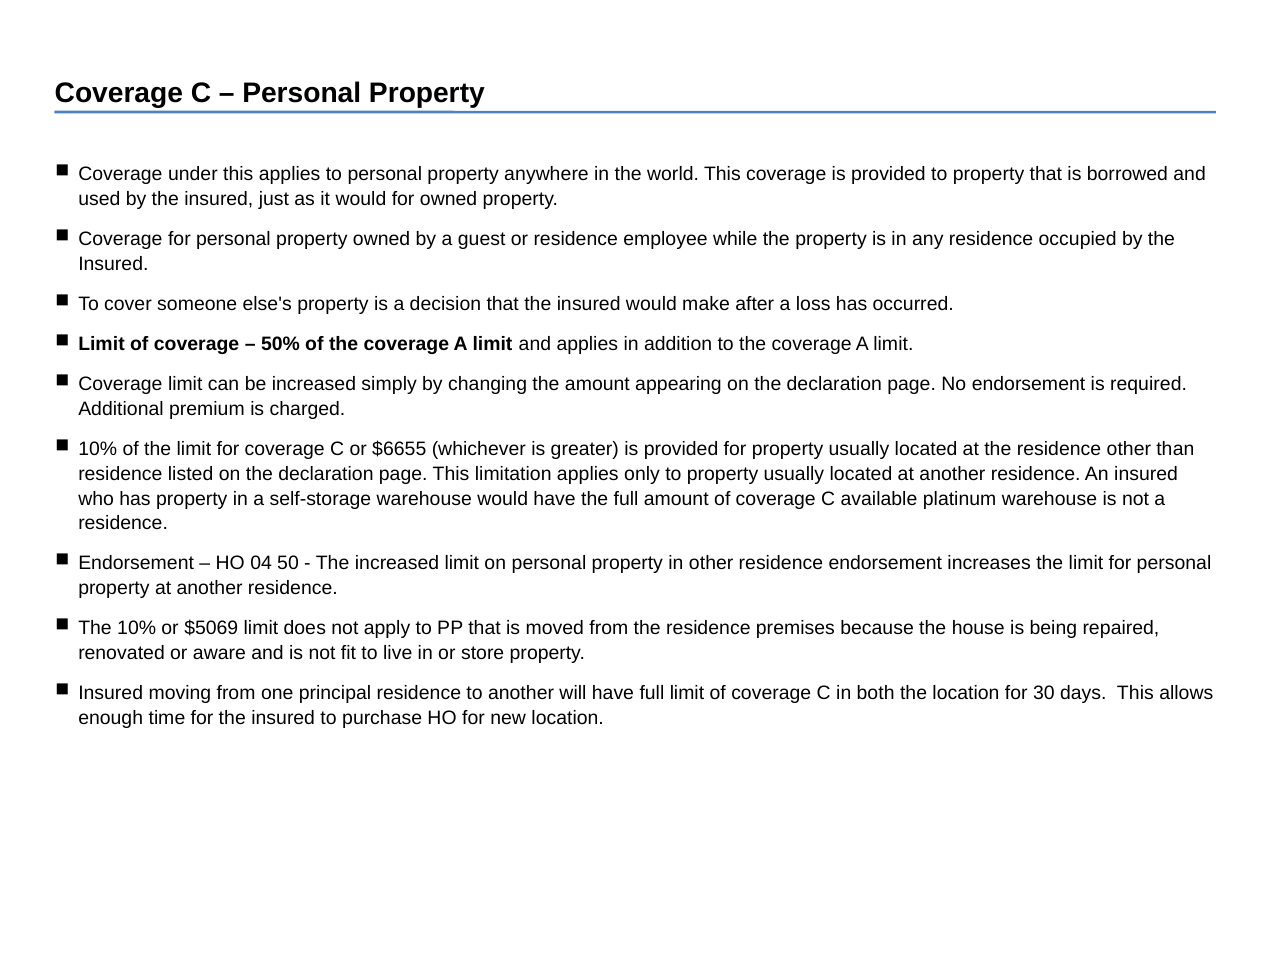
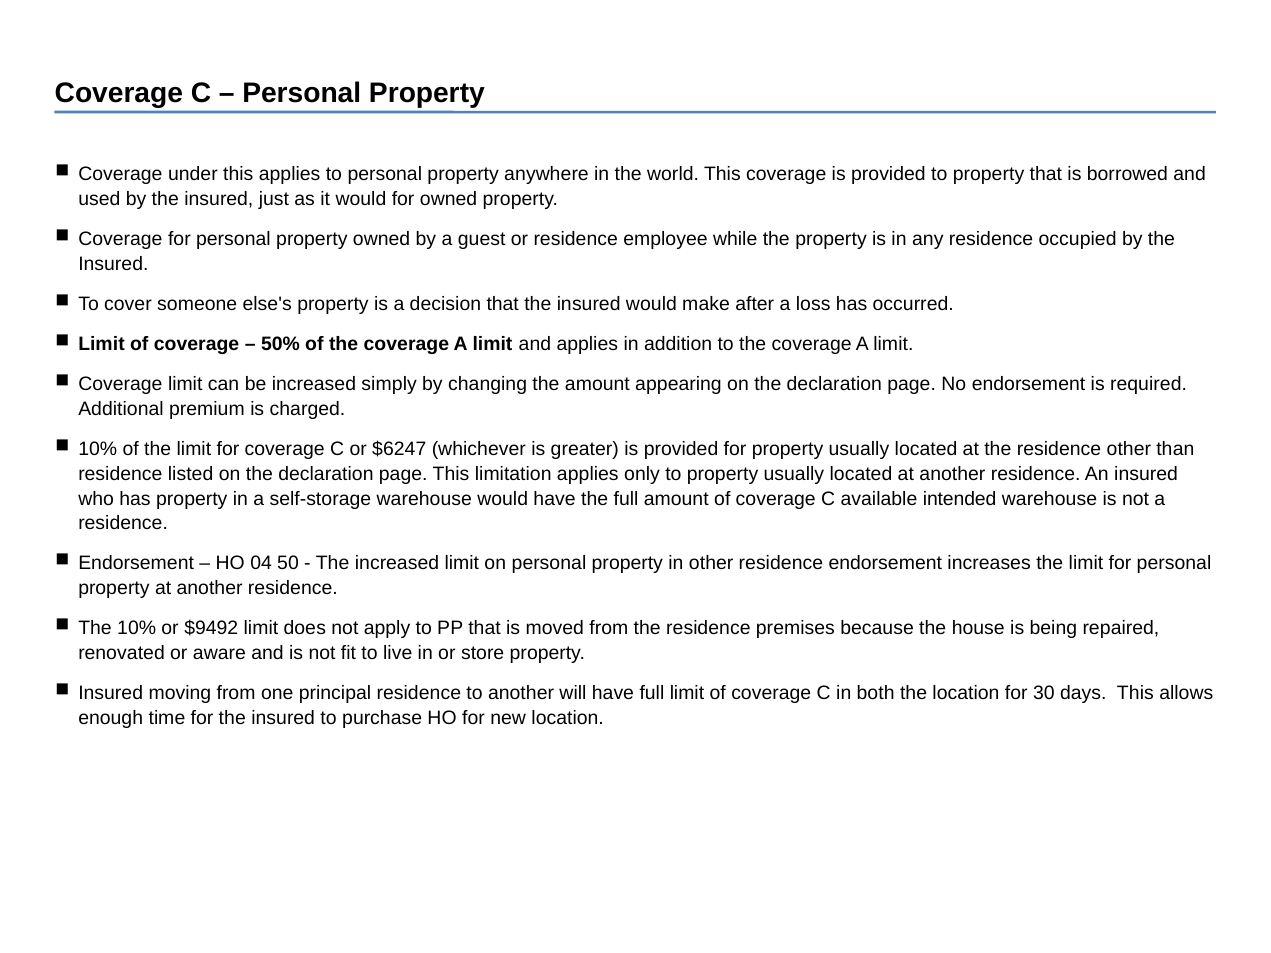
$6655: $6655 -> $6247 (399, 449)
platinum: platinum -> intended (960, 499)
$5069: $5069 -> $9492 (211, 628)
